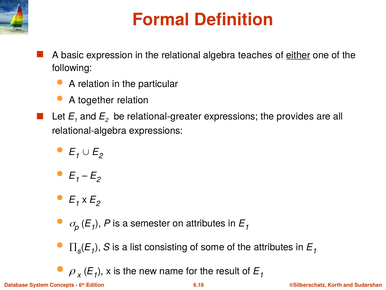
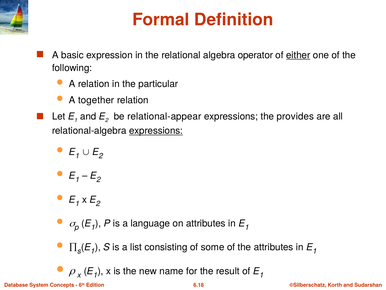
teaches: teaches -> operator (255, 55)
relational-greater: relational-greater -> relational-appear (164, 116)
expressions underline: none -> present (156, 131)
semester: semester -> language (150, 223)
